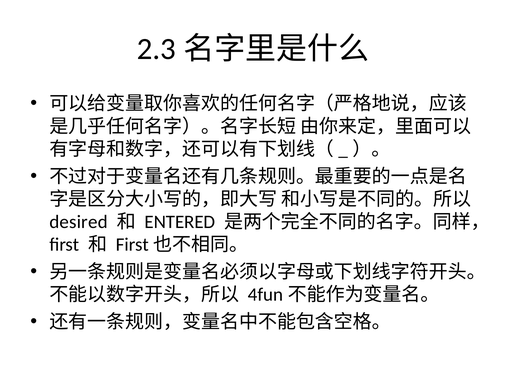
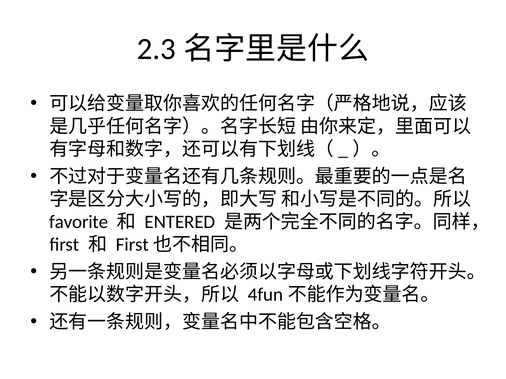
desired: desired -> favorite (79, 222)
